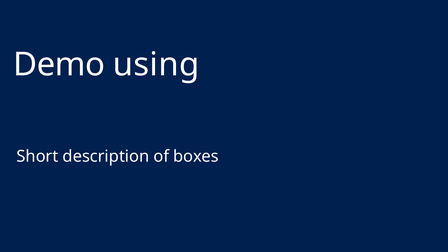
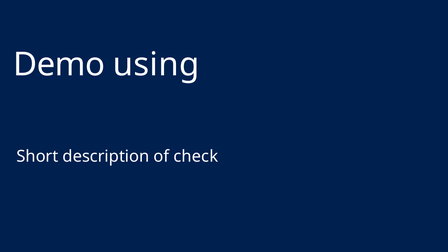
boxes: boxes -> check (196, 157)
